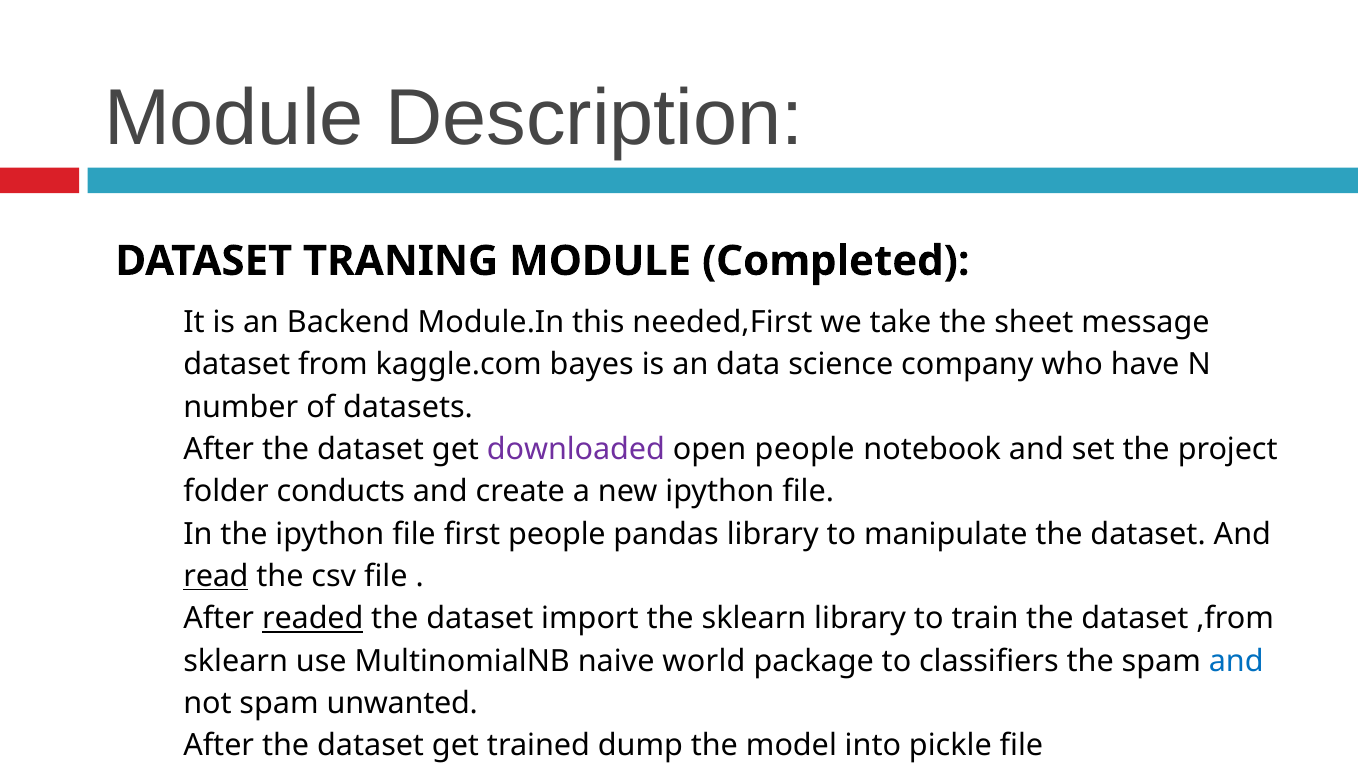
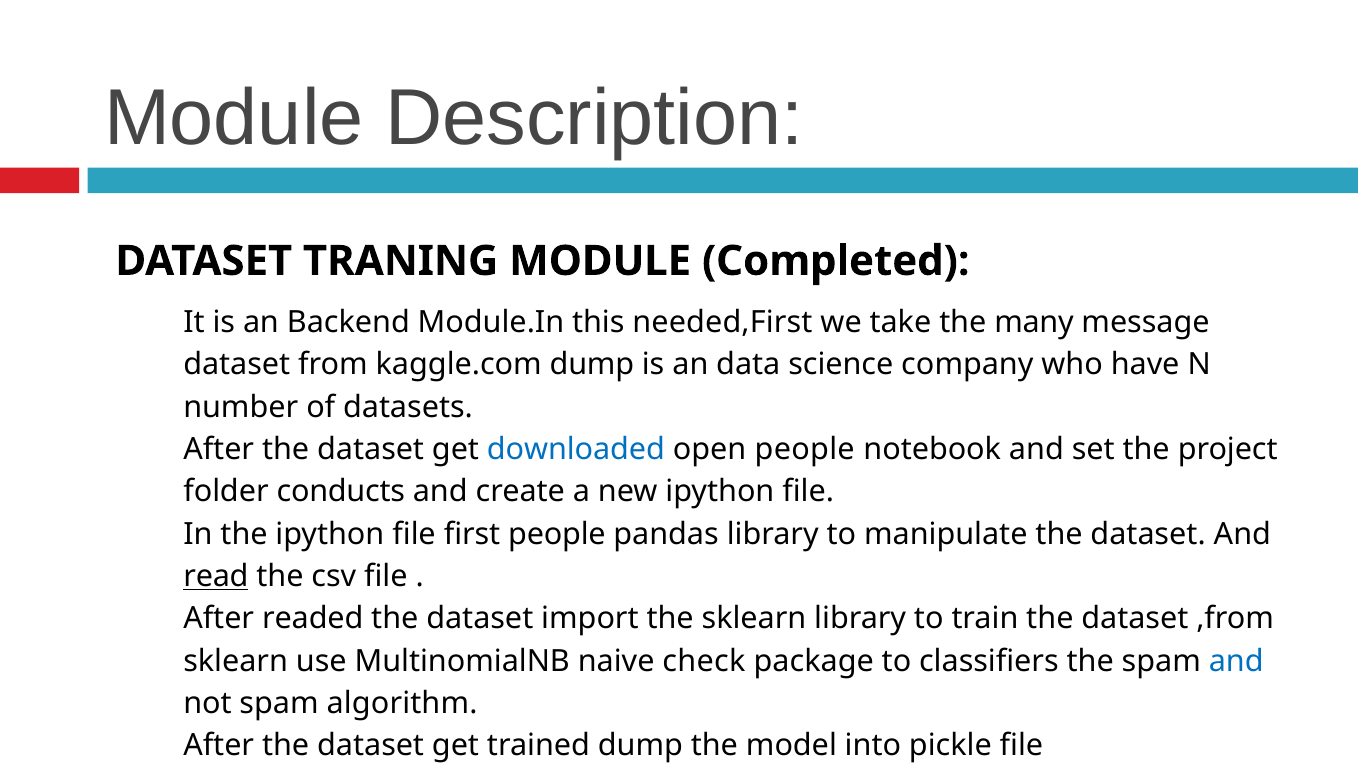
sheet: sheet -> many (1034, 323)
kaggle.com bayes: bayes -> dump (592, 365)
downloaded colour: purple -> blue (576, 449)
readed underline: present -> none (313, 619)
world: world -> check (704, 661)
unwanted: unwanted -> algorithm (402, 703)
